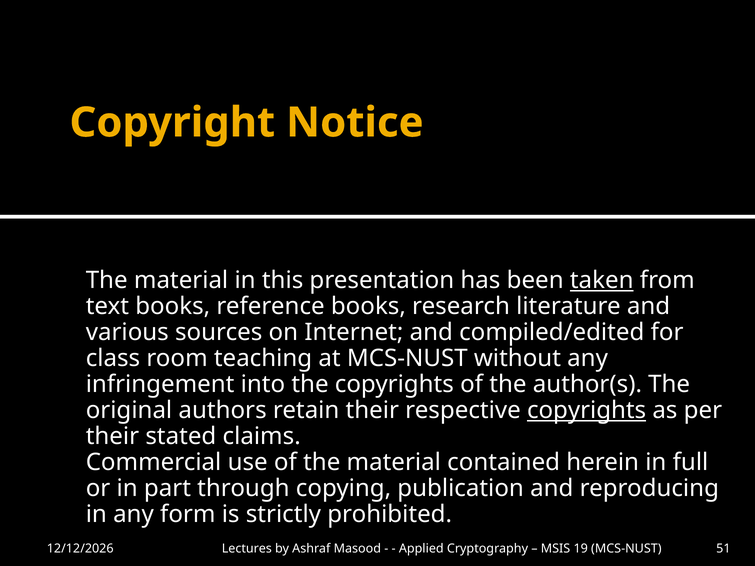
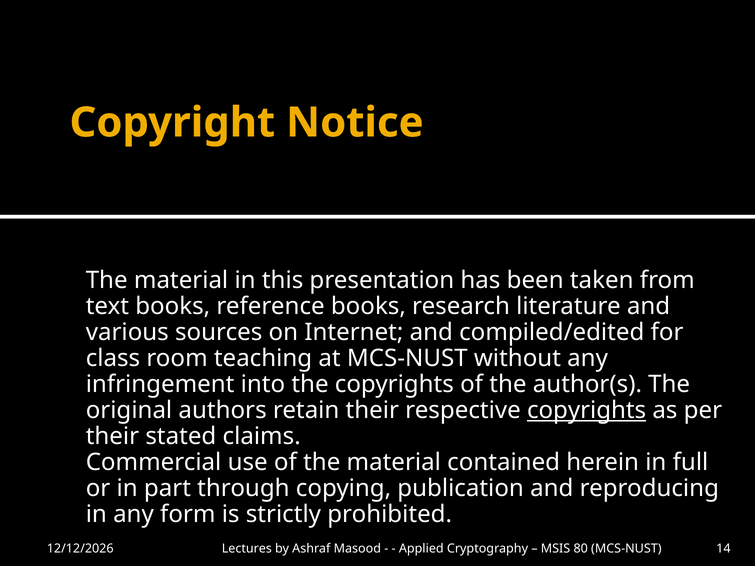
taken underline: present -> none (602, 280)
19: 19 -> 80 (581, 549)
51: 51 -> 14 (723, 549)
